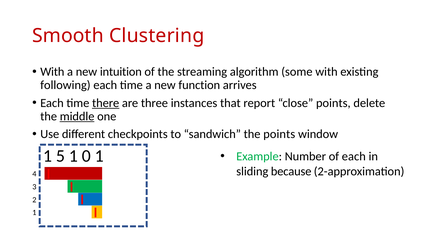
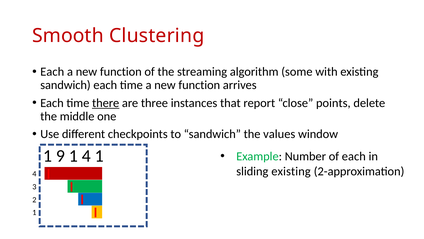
With: With -> Each (52, 72)
intuition: intuition -> function (121, 72)
following: following -> sandwich (65, 85)
middle underline: present -> none (77, 116)
the points: points -> values (279, 134)
5: 5 -> 9 (60, 155)
0: 0 -> 4 (86, 155)
sliding because: because -> existing (291, 171)
